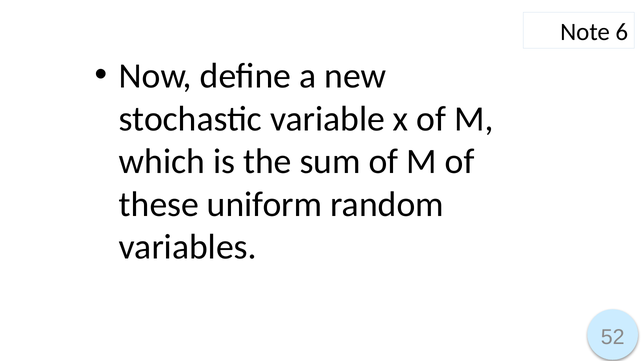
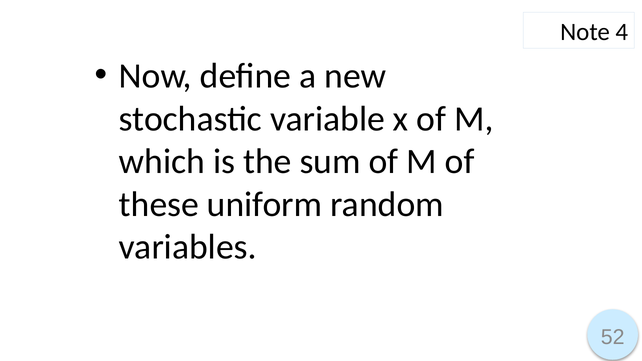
6: 6 -> 4 (622, 32)
